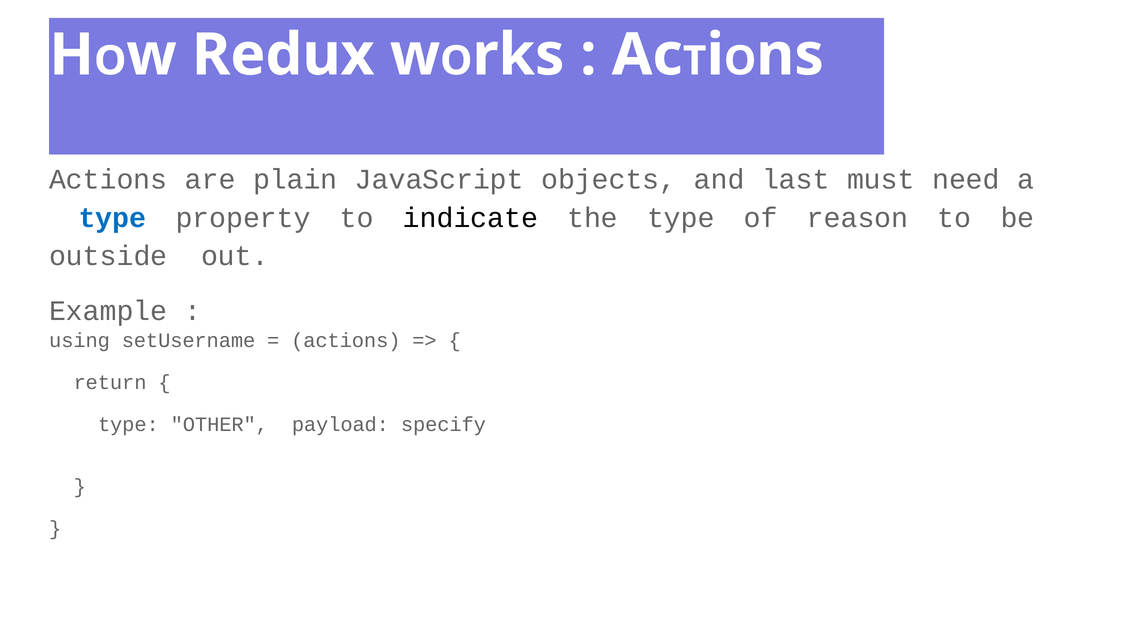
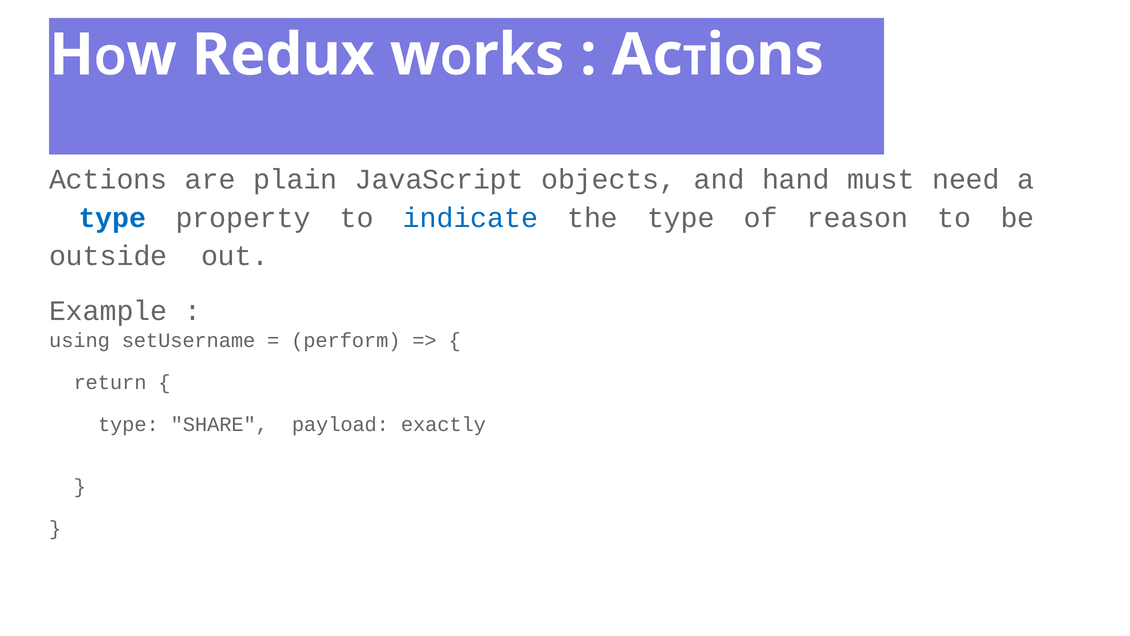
last: last -> hand (796, 179)
indicate colour: black -> blue (471, 218)
actions: actions -> perform (346, 340)
OTHER: OTHER -> SHARE (219, 424)
specify: specify -> exactly (443, 424)
